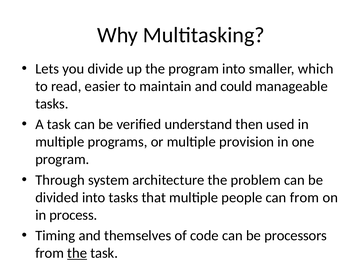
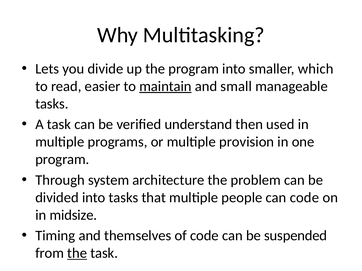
maintain underline: none -> present (166, 86)
could: could -> small (236, 86)
can from: from -> code (304, 198)
process: process -> midsize (73, 215)
processors: processors -> suspended (296, 236)
